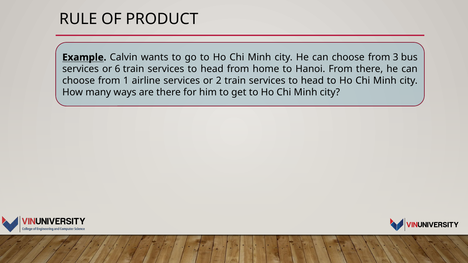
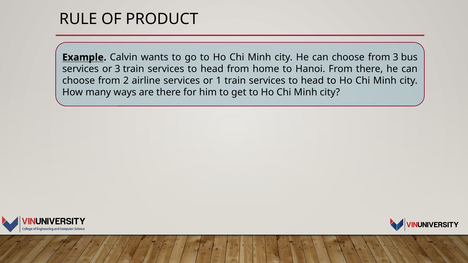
or 6: 6 -> 3 (117, 69)
1: 1 -> 2 (126, 81)
2: 2 -> 1 (219, 81)
